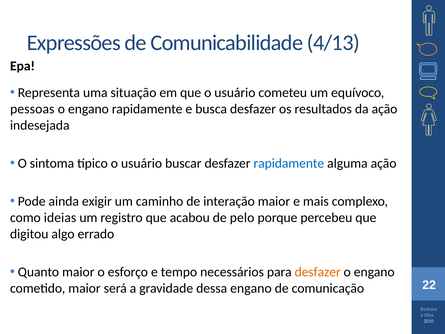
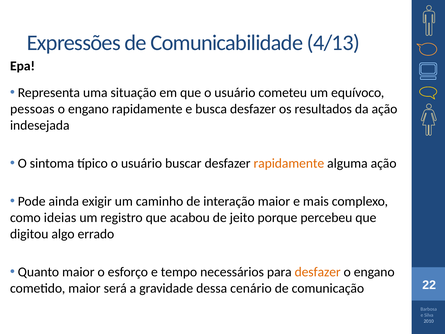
rapidamente colour: blue -> orange (289, 163)
pelo: pelo -> jeito (242, 218)
dessa engano: engano -> cenário (251, 288)
